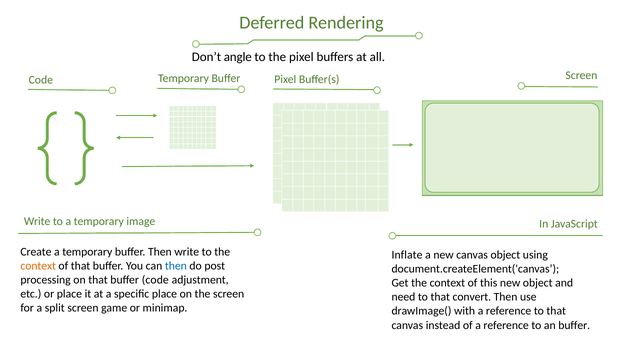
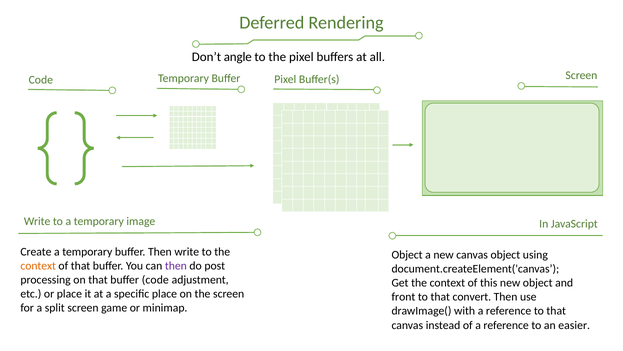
Inflate: Inflate -> Object (407, 255)
then colour: blue -> purple (176, 266)
need: need -> front (403, 297)
an buffer: buffer -> easier (574, 325)
